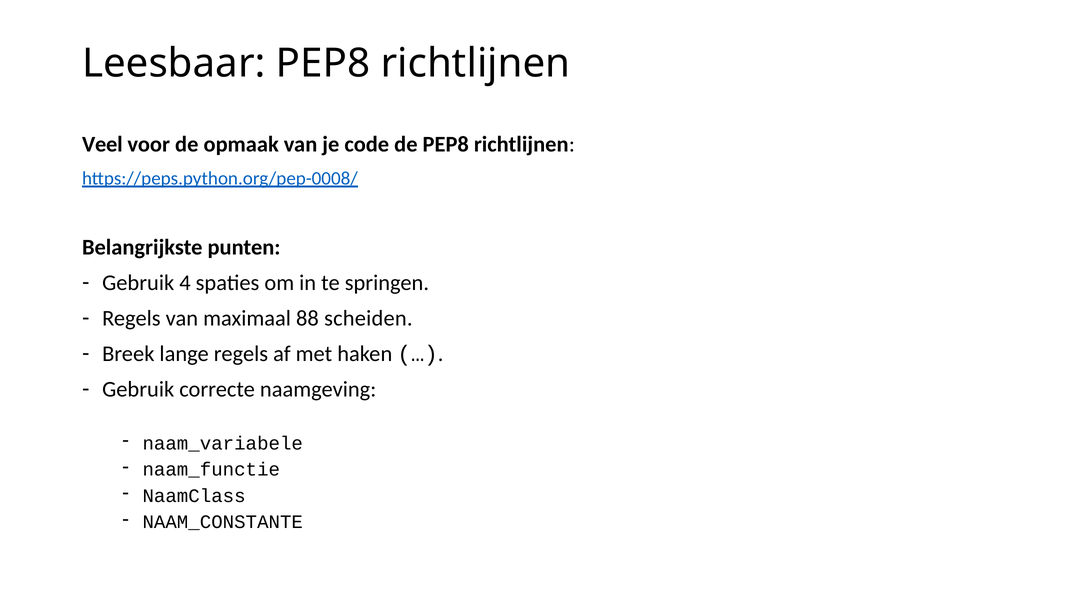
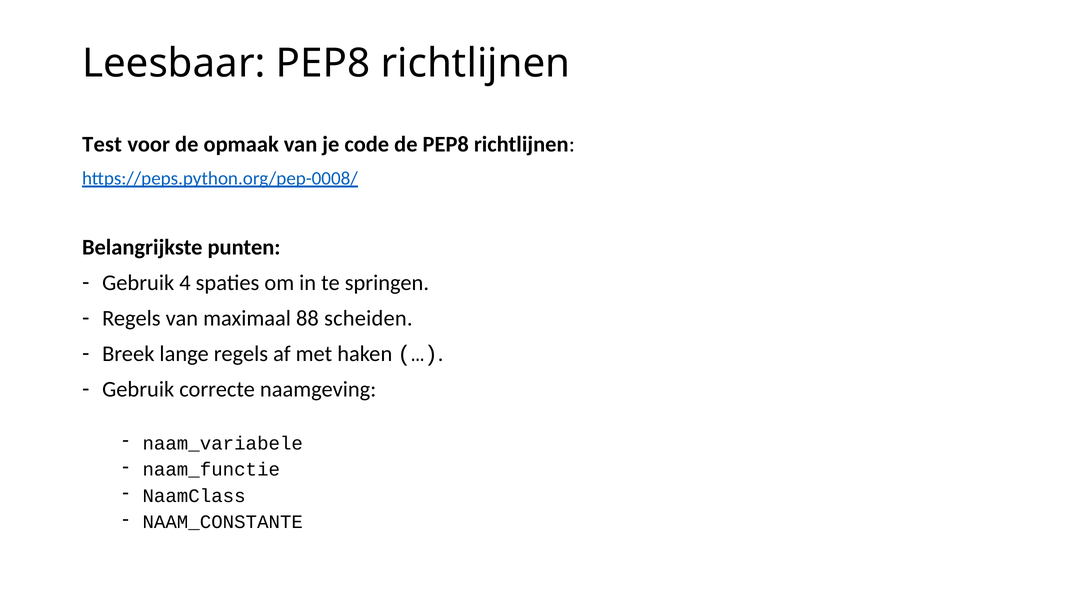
Veel: Veel -> Test (102, 145)
